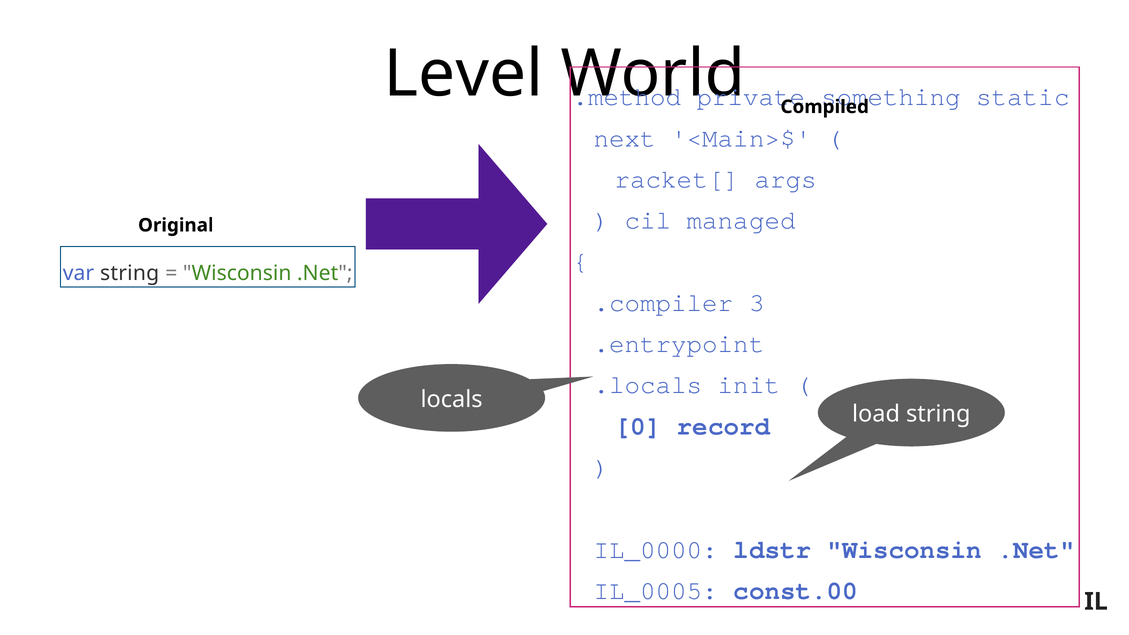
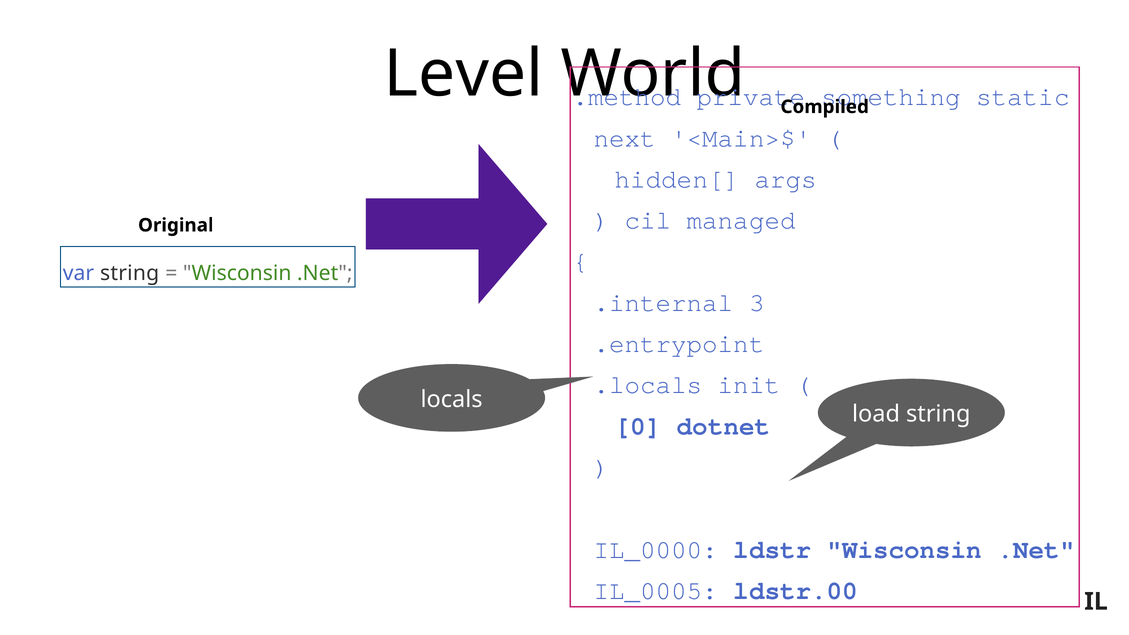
racket[: racket[ -> hidden[ (677, 179)
.compiler: .compiler -> .internal (664, 303)
record: record -> dotnet (724, 426)
const.00: const.00 -> ldstr.00 (796, 591)
